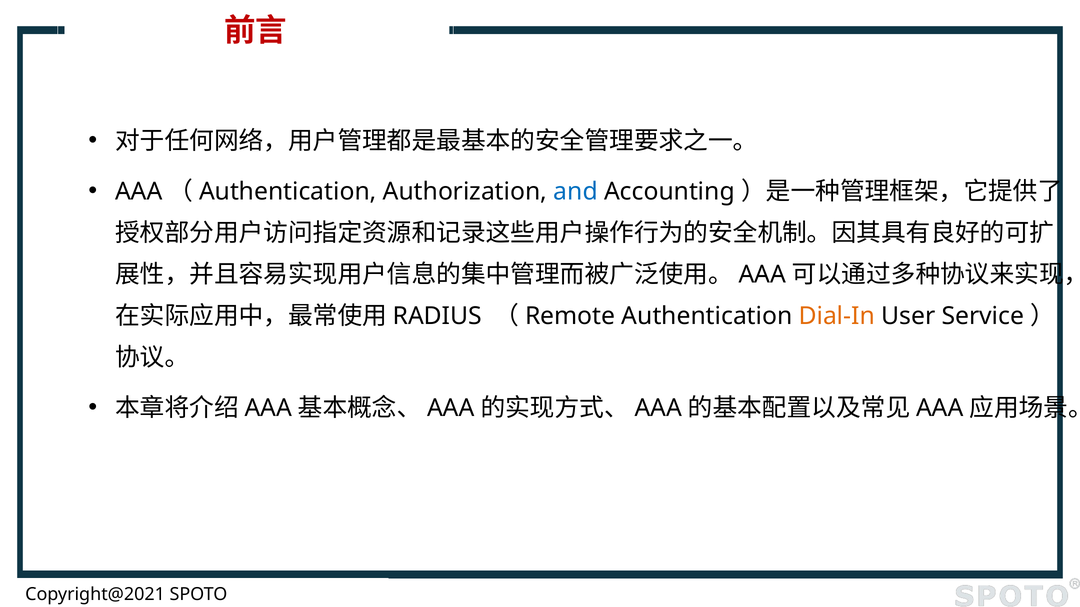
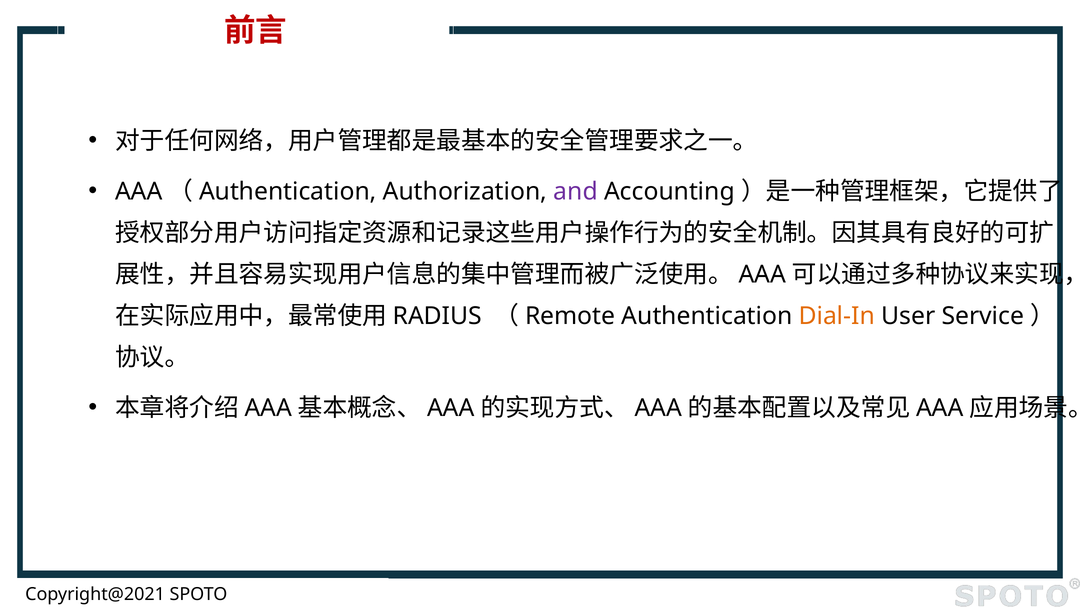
and colour: blue -> purple (576, 192)
